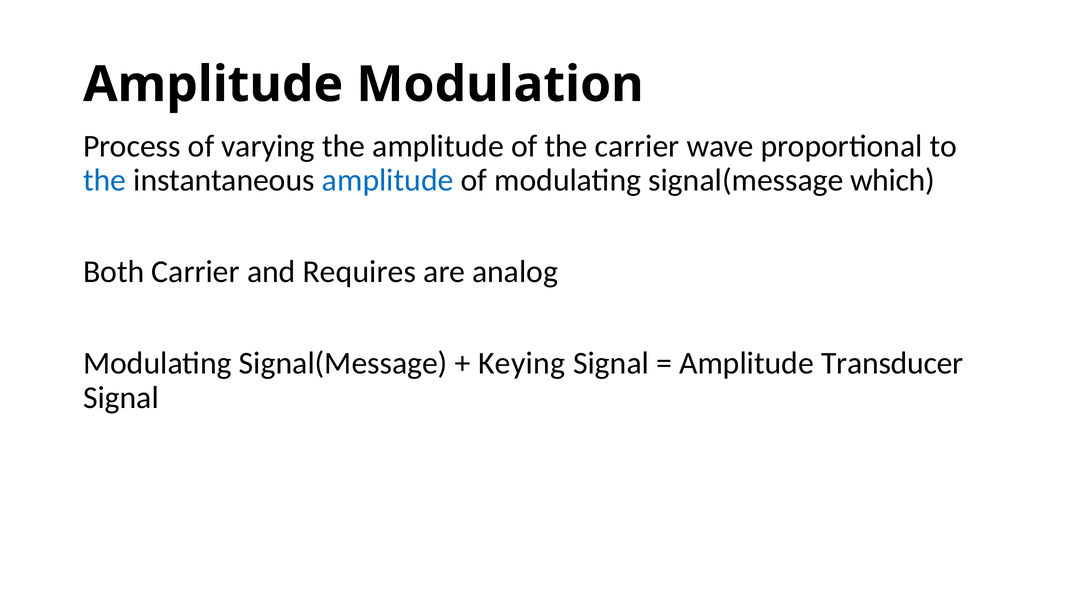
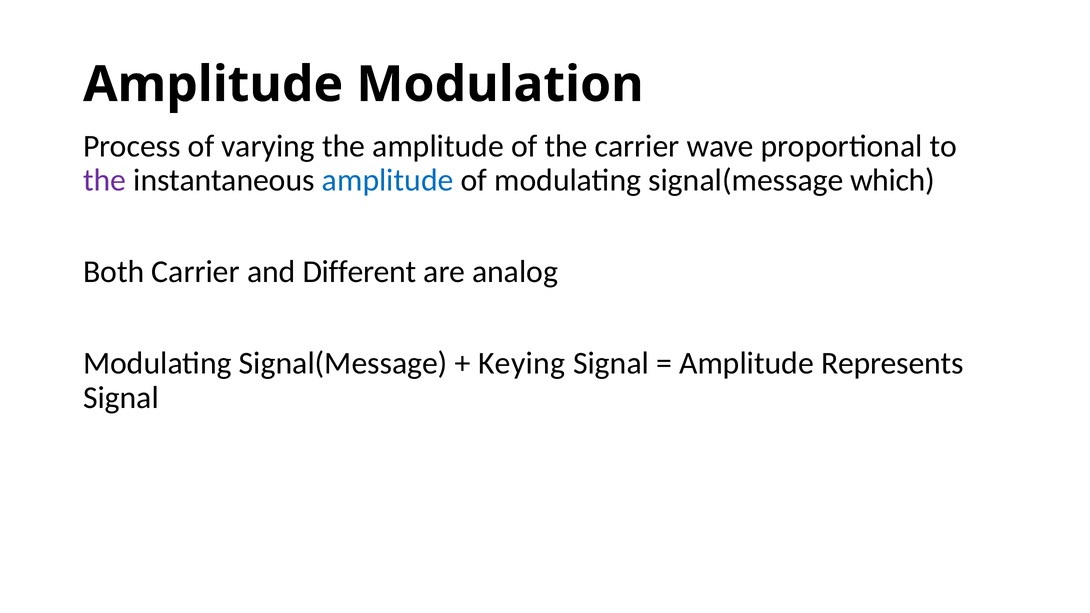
the colour: blue -> purple (105, 181)
Requires: Requires -> Different (360, 272)
Transducer: Transducer -> Represents (892, 363)
